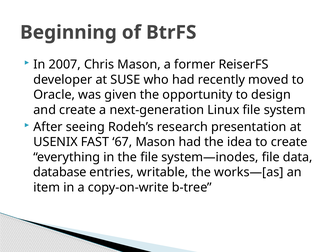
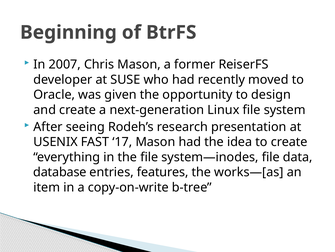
67: 67 -> 17 (122, 142)
writable: writable -> features (163, 172)
